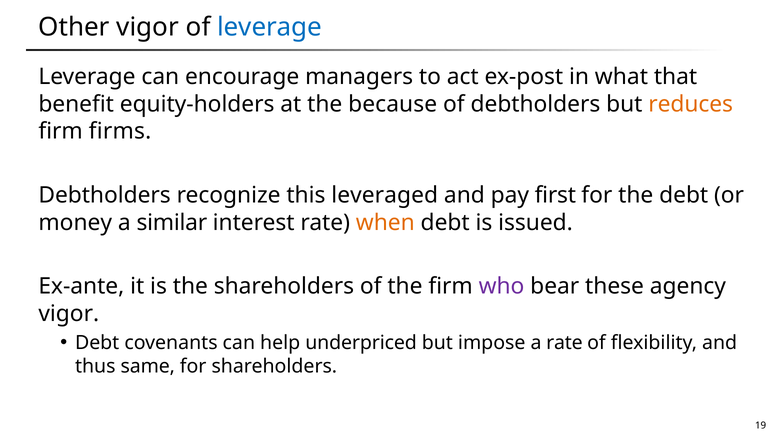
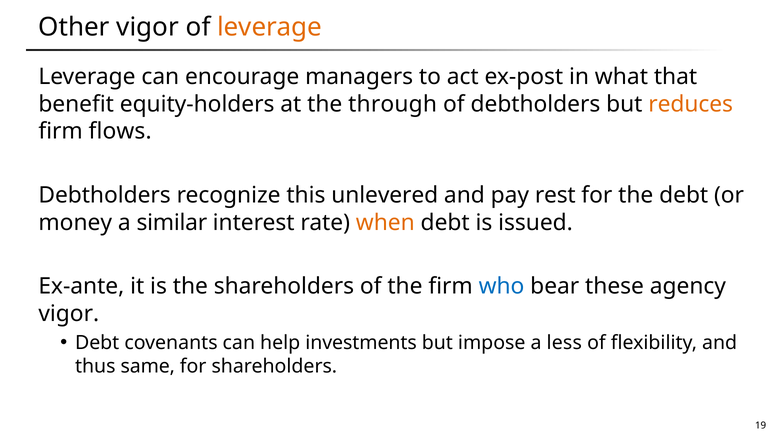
leverage colour: blue -> orange (270, 27)
because: because -> through (393, 104)
firms: firms -> flows (120, 131)
leveraged: leveraged -> unlevered (385, 195)
first: first -> rest (555, 195)
who colour: purple -> blue (502, 286)
underpriced: underpriced -> investments (361, 343)
a rate: rate -> less (564, 343)
